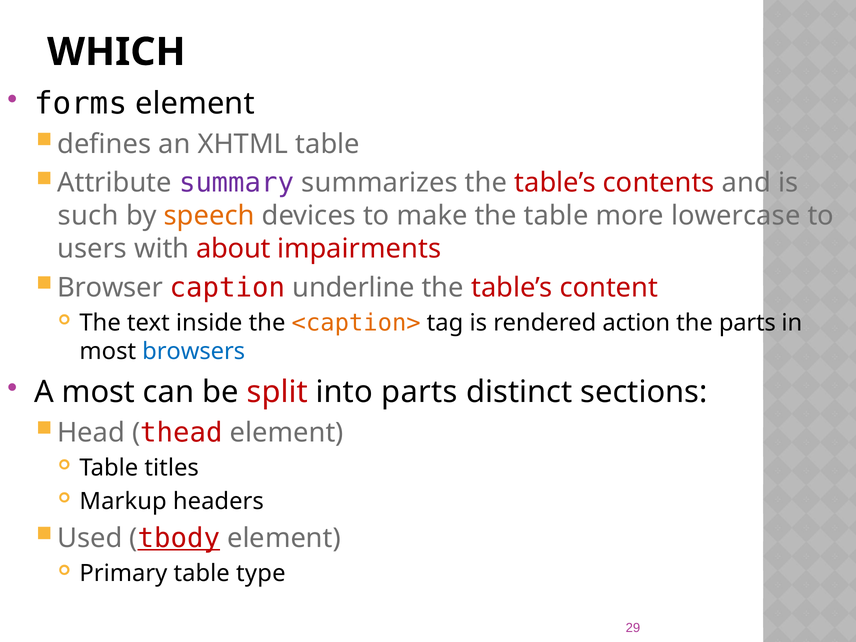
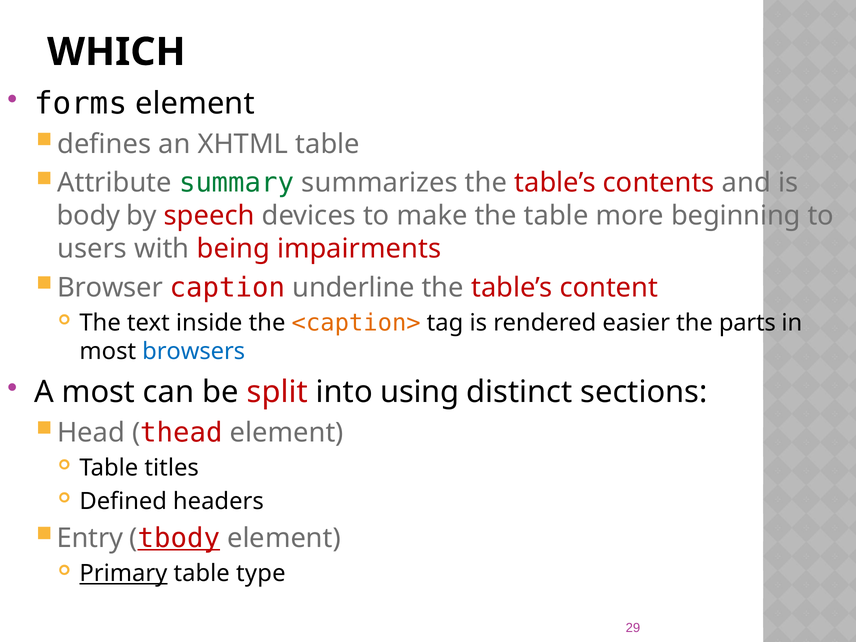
summary colour: purple -> green (237, 183)
such: such -> body (88, 216)
speech colour: orange -> red (209, 216)
lowercase: lowercase -> beginning (736, 216)
about: about -> being (233, 249)
action: action -> easier (636, 323)
into parts: parts -> using (420, 392)
Markup: Markup -> Defined (123, 501)
Used: Used -> Entry (90, 538)
Primary underline: none -> present (123, 573)
